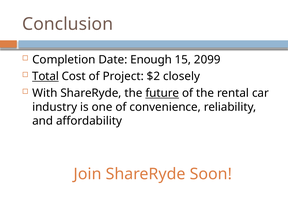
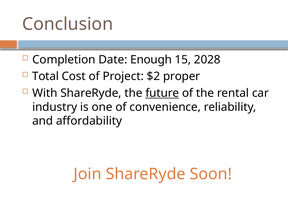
2099: 2099 -> 2028 (207, 60)
Total underline: present -> none (45, 76)
closely: closely -> proper (182, 76)
